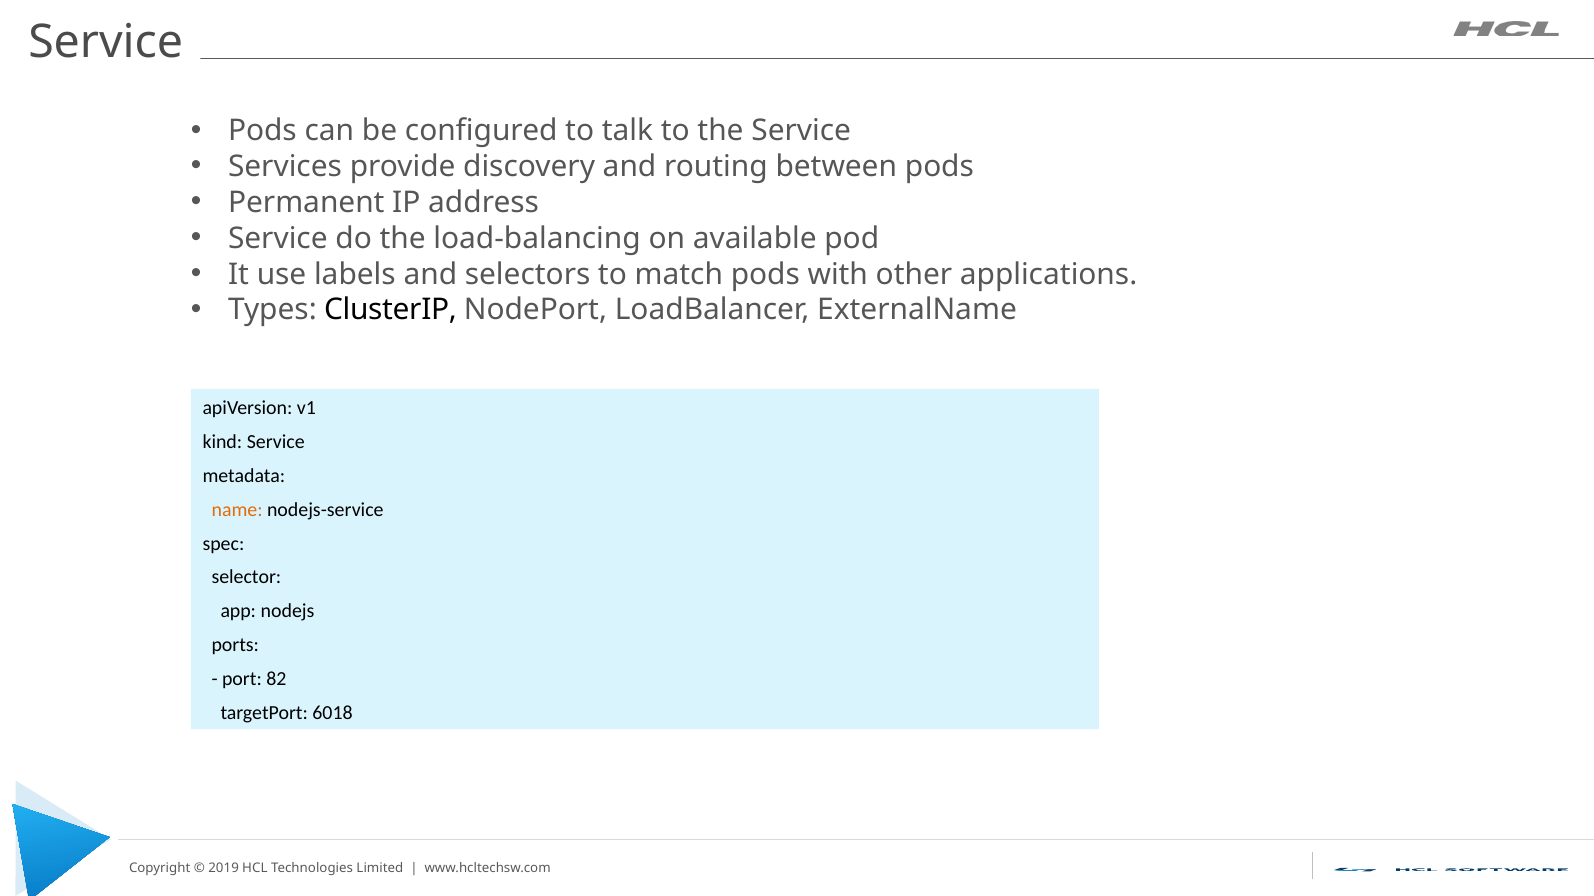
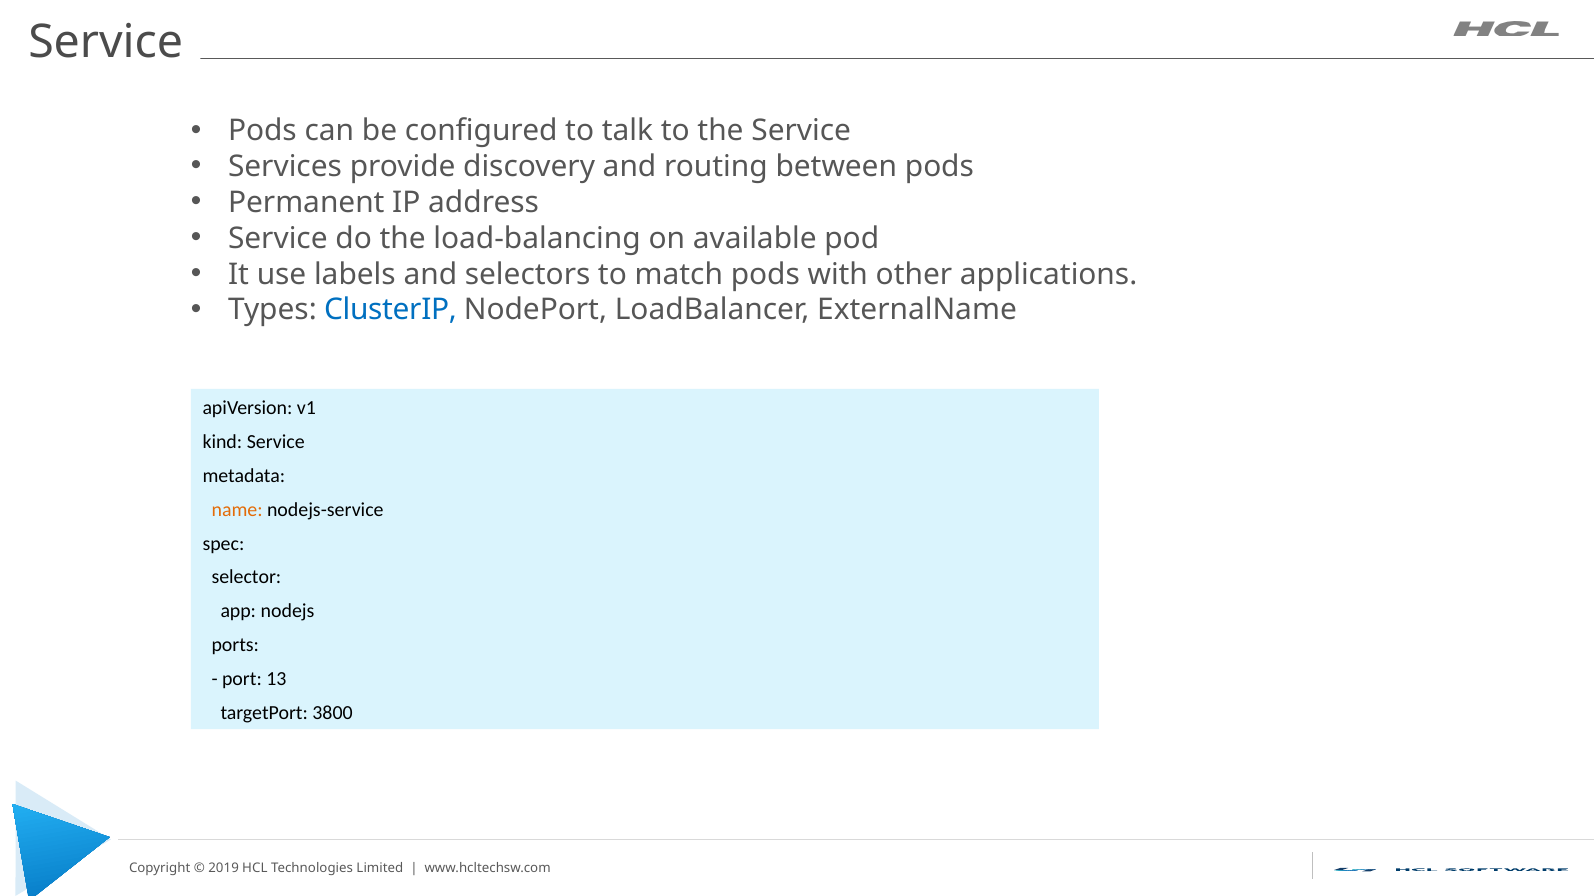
ClusterIP colour: black -> blue (390, 310)
82: 82 -> 13 (276, 679)
6018: 6018 -> 3800 (333, 713)
